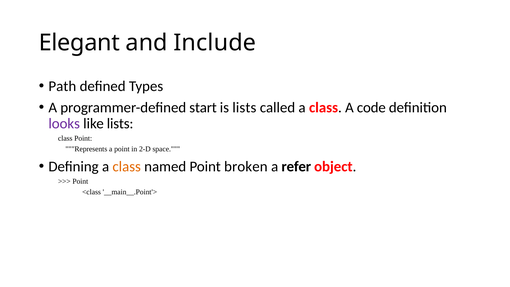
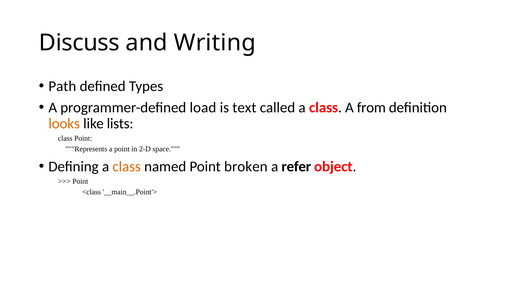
Elegant: Elegant -> Discuss (79, 43)
Include: Include -> Writing (215, 43)
start: start -> load (203, 108)
is lists: lists -> text (244, 108)
code: code -> from (371, 108)
looks colour: purple -> orange (64, 124)
